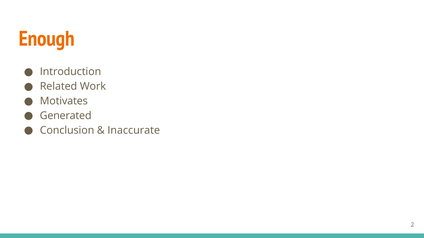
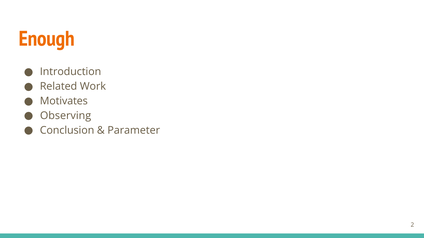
Generated: Generated -> Observing (66, 116)
Inaccurate: Inaccurate -> Parameter (134, 130)
